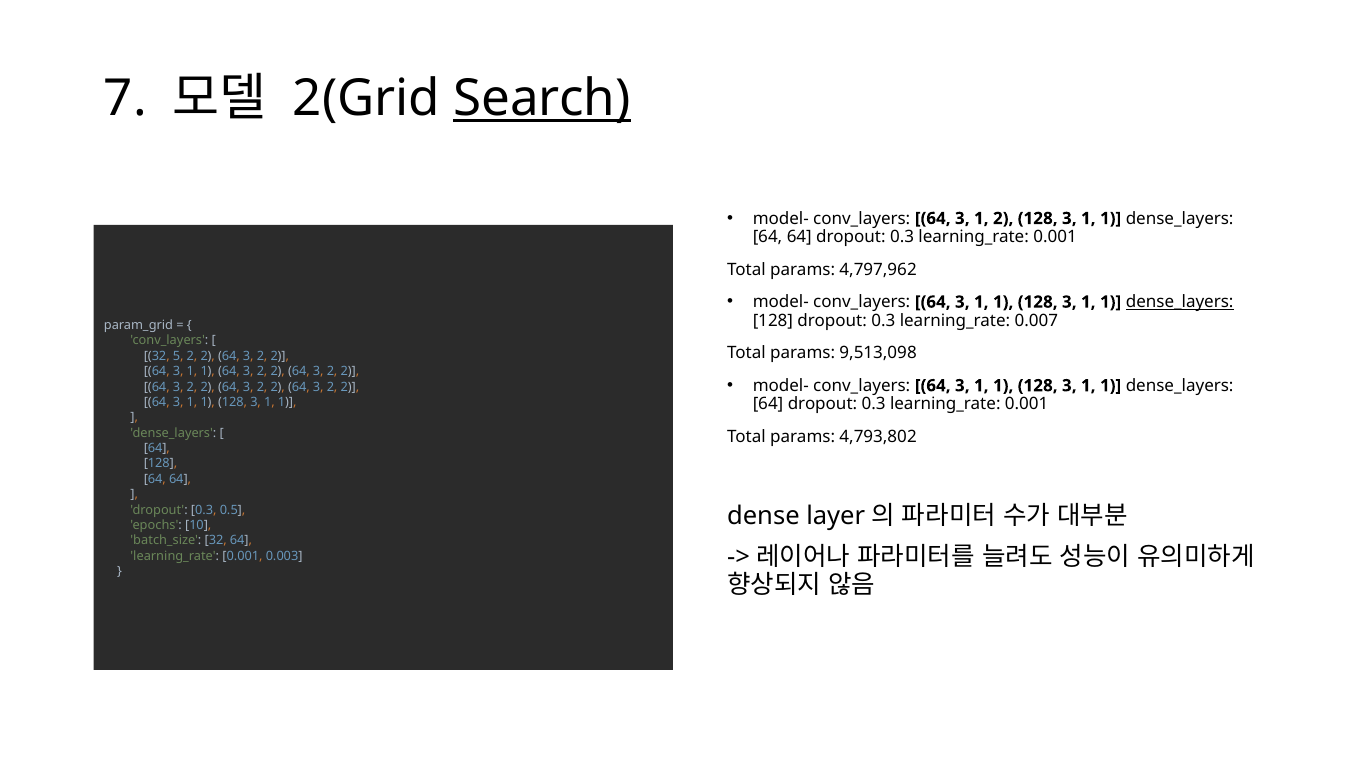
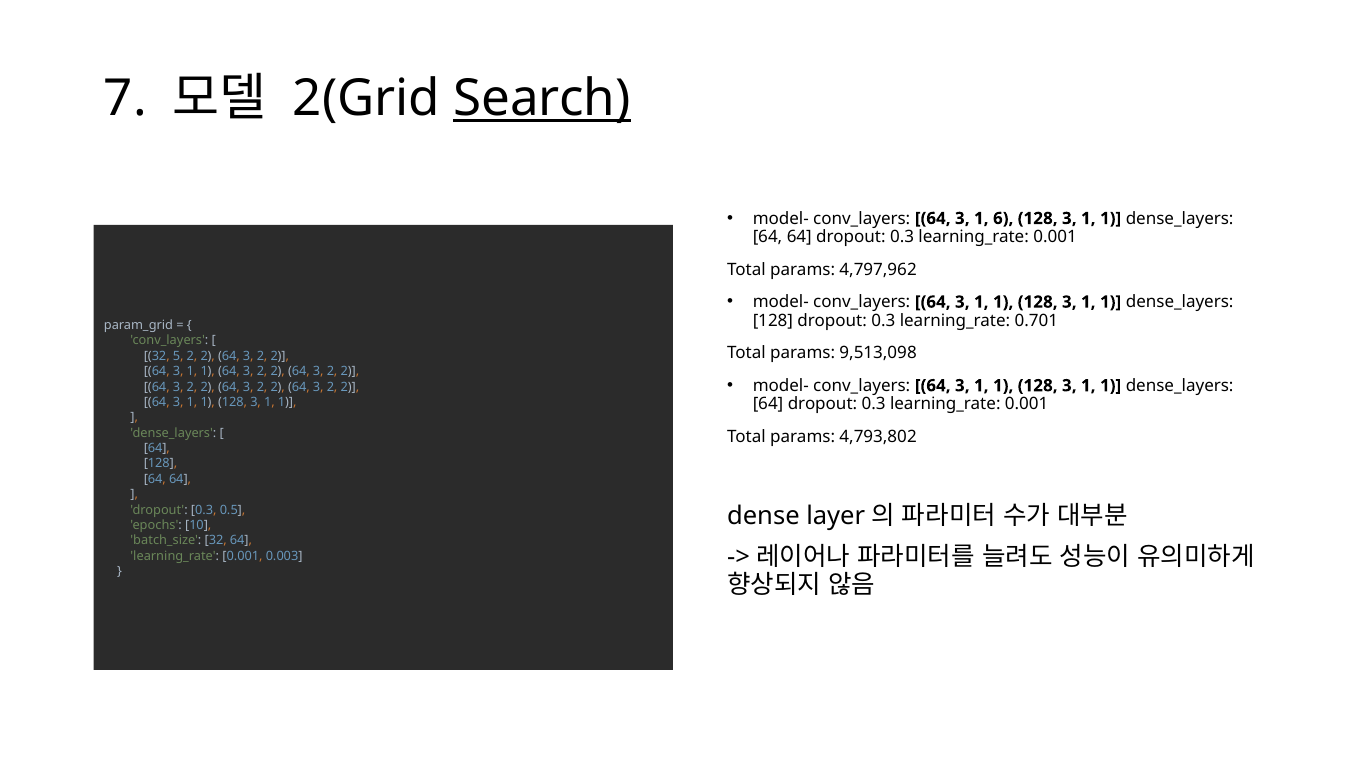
1 2: 2 -> 6 (1003, 218)
dense_layers underline: present -> none (1180, 302)
0.007: 0.007 -> 0.701 (1036, 320)
